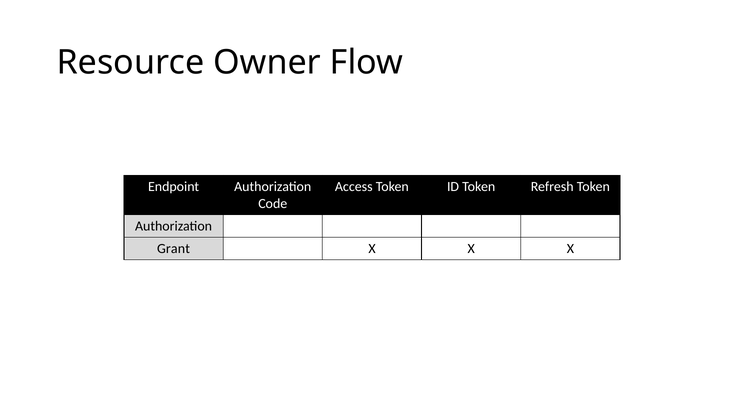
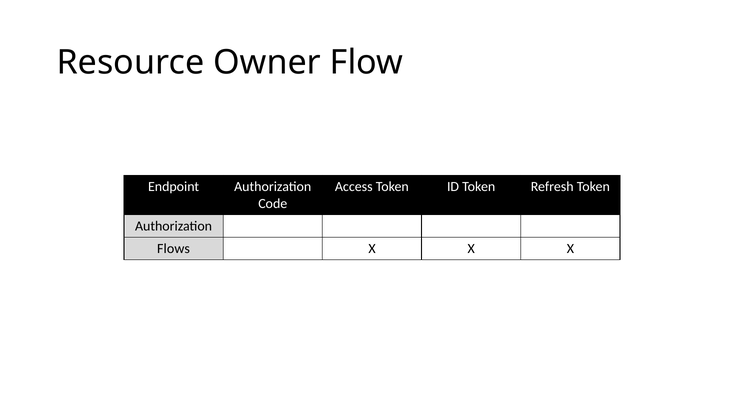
Grant: Grant -> Flows (174, 249)
